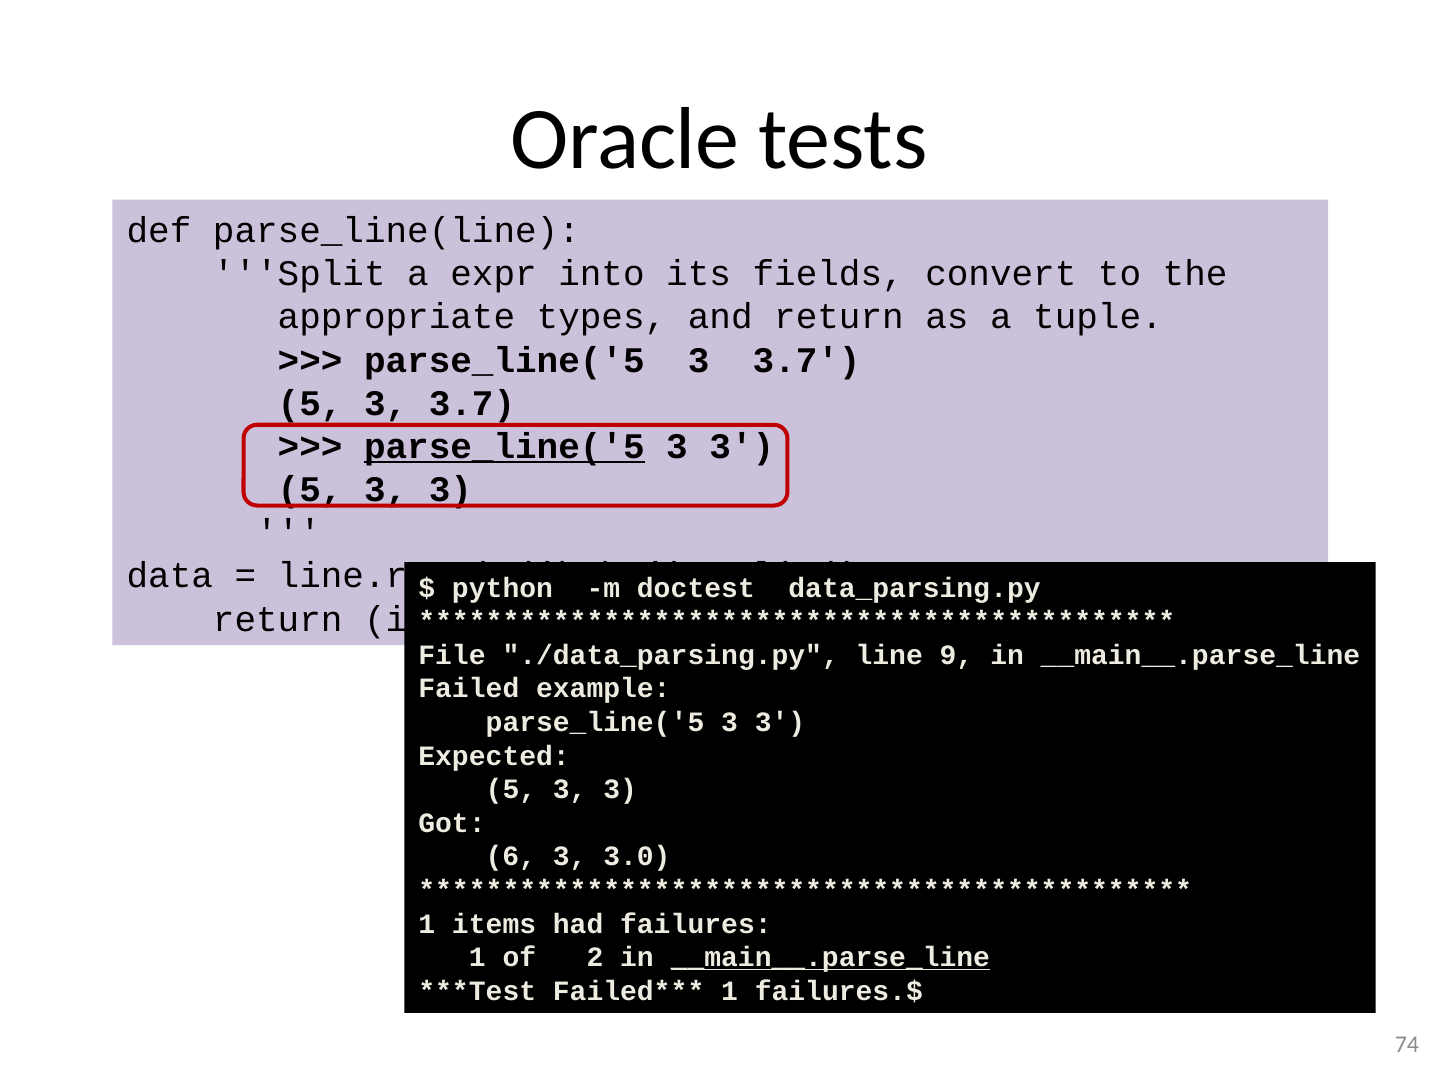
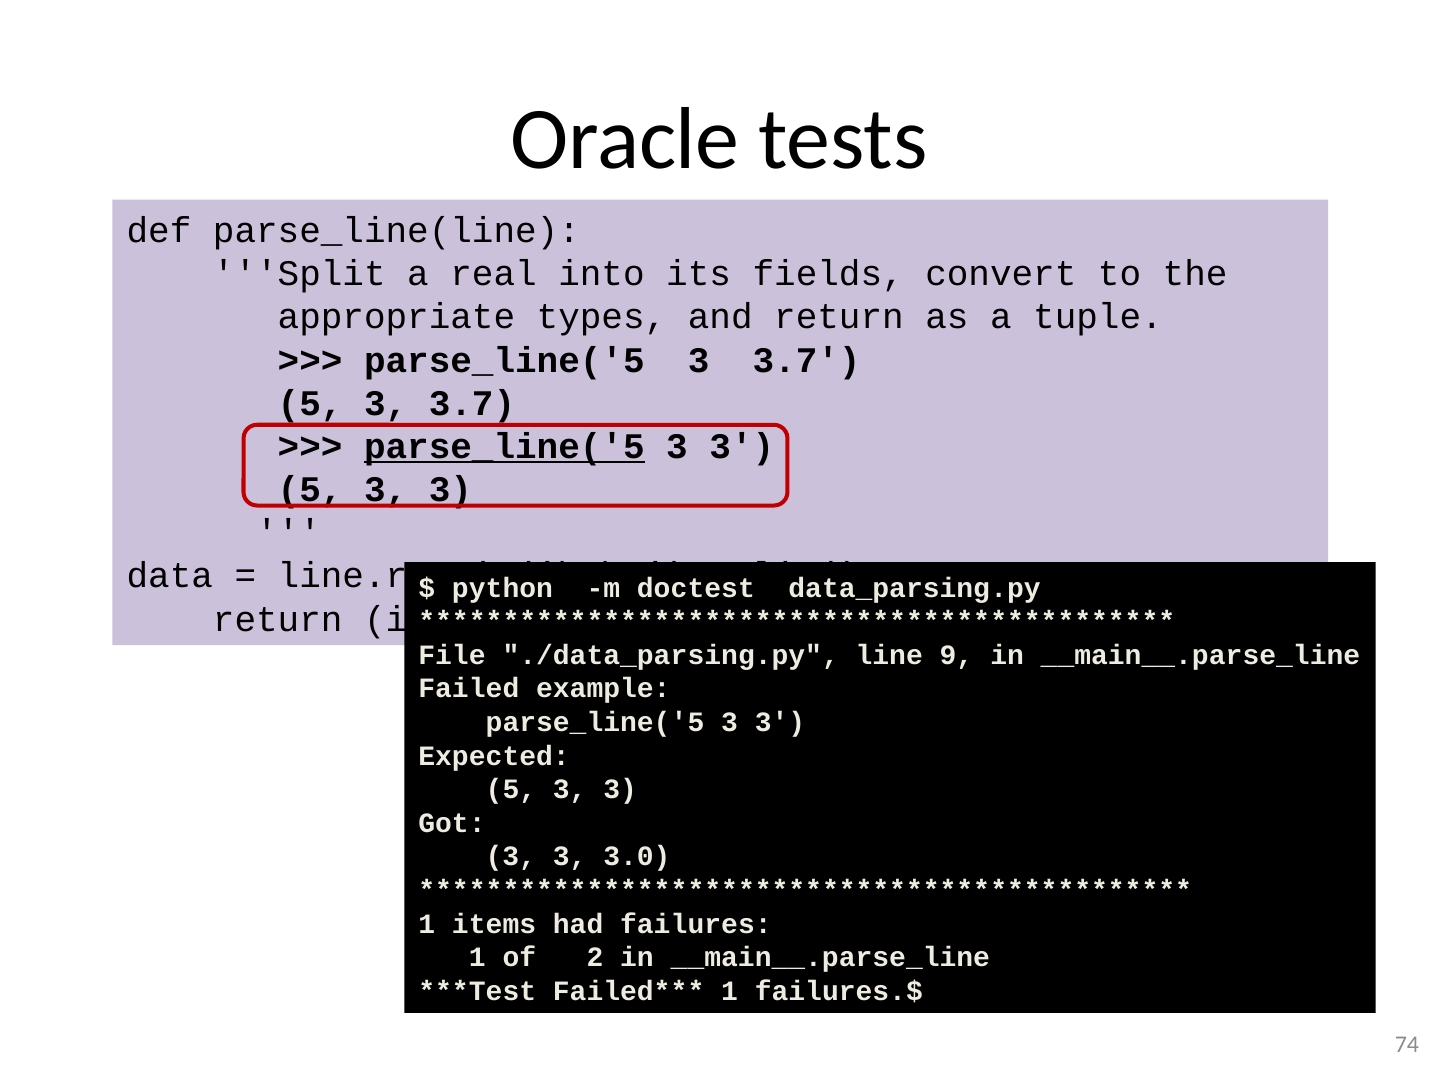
expr: expr -> real (494, 274)
6: 6 -> 3 (511, 857)
__main__.parse_line underline: present -> none (830, 958)
